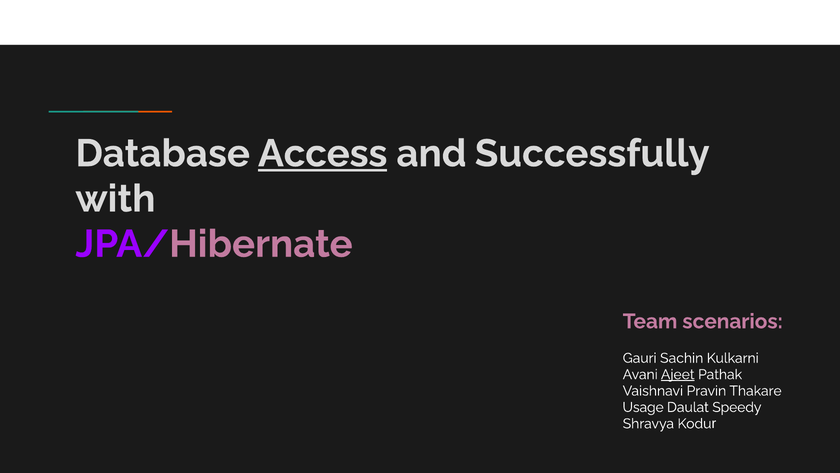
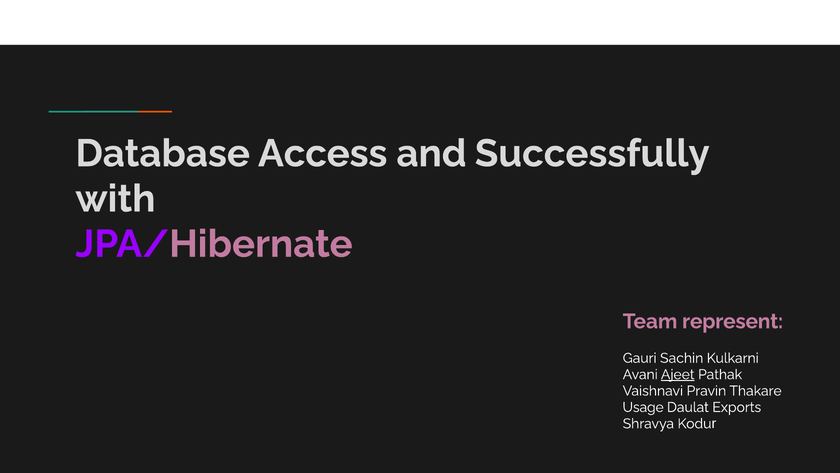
Access underline: present -> none (323, 153)
scenarios: scenarios -> represent (733, 321)
Speedy: Speedy -> Exports (737, 407)
